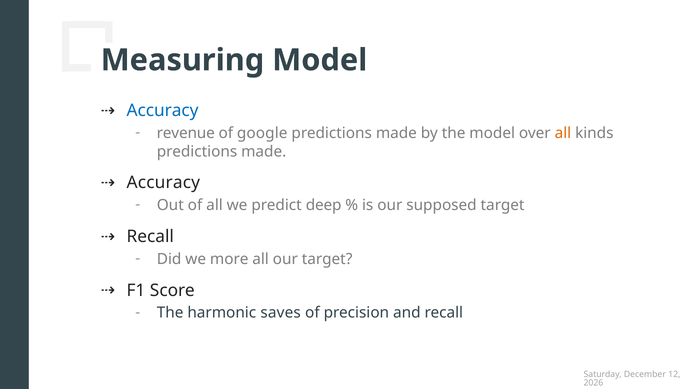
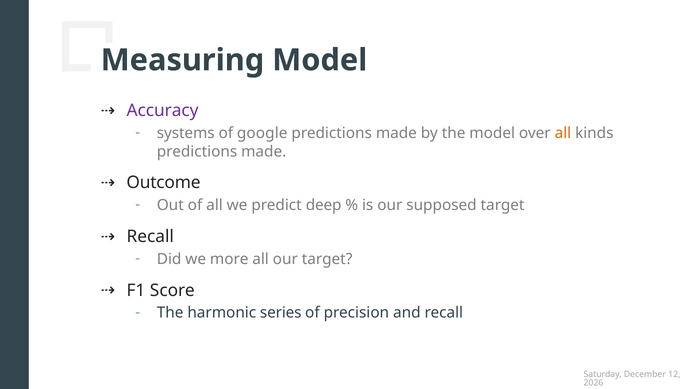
Accuracy colour: blue -> purple (163, 111)
revenue: revenue -> systems (186, 133)
Accuracy: Accuracy -> Outcome (163, 183)
saves: saves -> series (281, 313)
